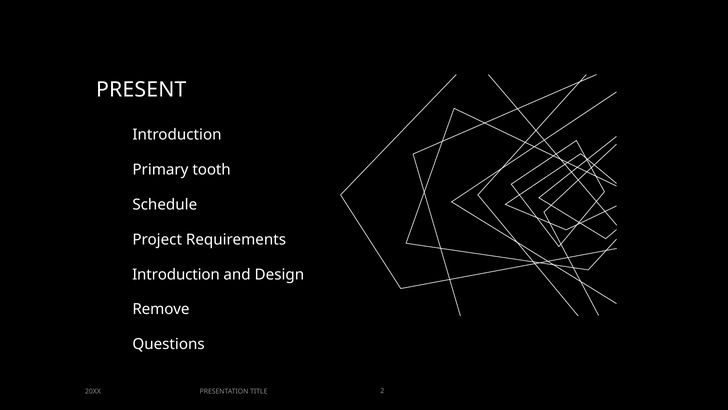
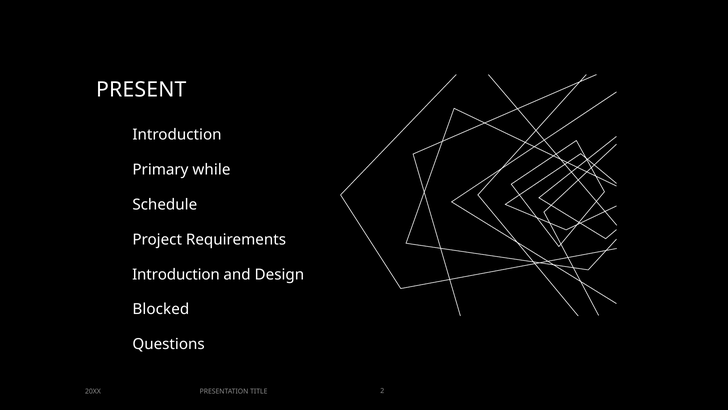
tooth: tooth -> while (212, 170)
Remove: Remove -> Blocked (161, 309)
